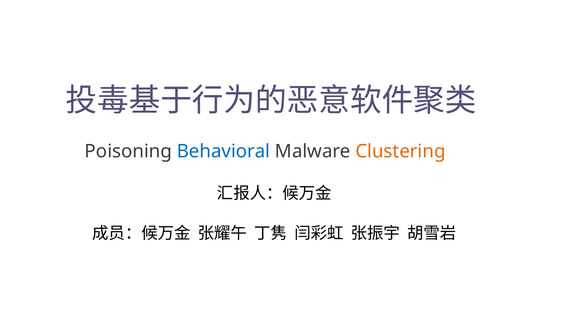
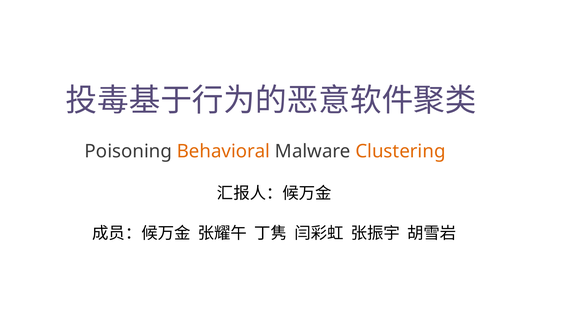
Behavioral colour: blue -> orange (223, 151)
